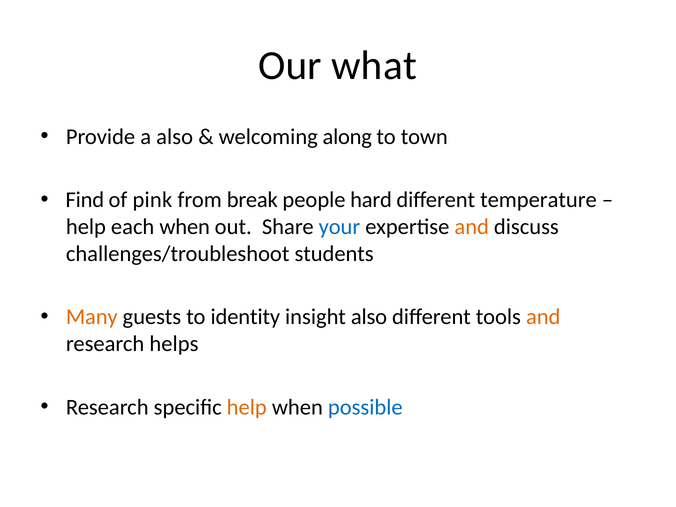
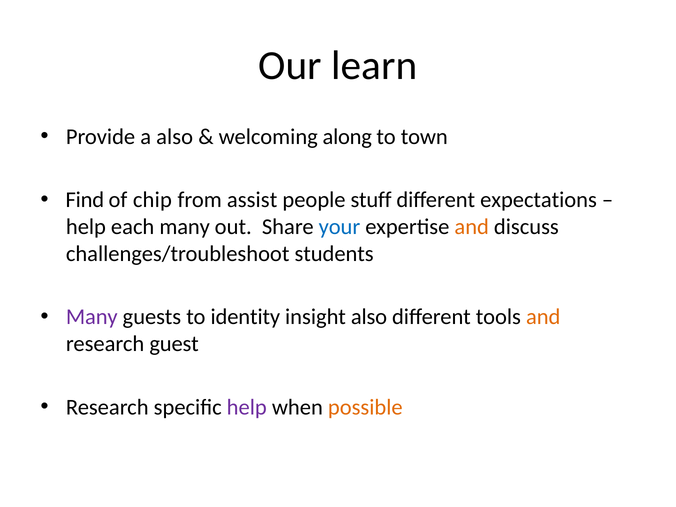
what: what -> learn (374, 65)
pink: pink -> chip (152, 200)
break: break -> assist (252, 200)
hard: hard -> stuff (371, 200)
temperature: temperature -> expectations (538, 200)
each when: when -> many (185, 227)
Many colour: orange -> purple (92, 317)
helps: helps -> guest (174, 344)
help colour: orange -> purple (247, 407)
possible colour: blue -> orange (365, 407)
